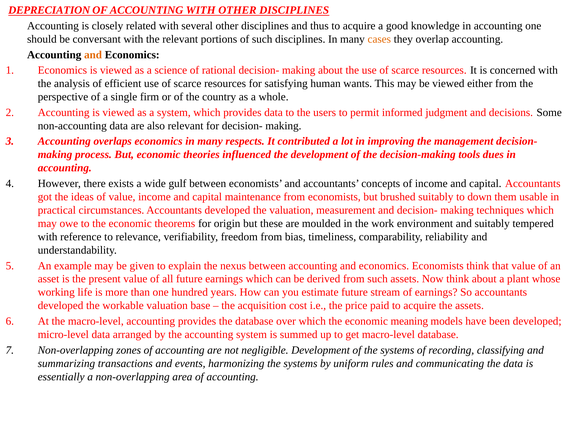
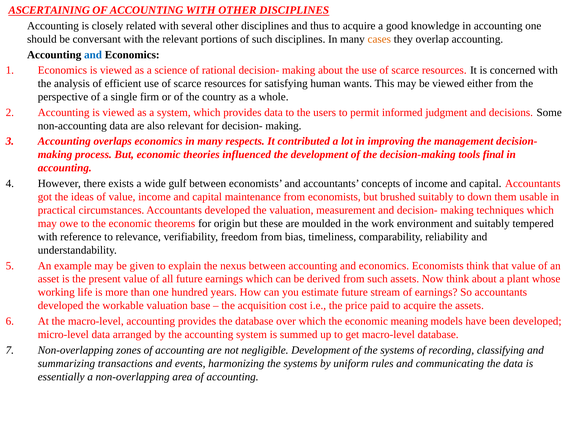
DEPRECIATION: DEPRECIATION -> ASCERTAINING (49, 10)
and colour: orange -> blue (93, 55)
dues: dues -> final (493, 154)
